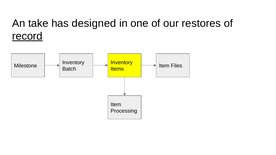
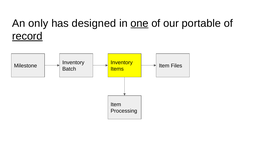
take: take -> only (38, 23)
one underline: none -> present (140, 23)
restores: restores -> portable (201, 23)
